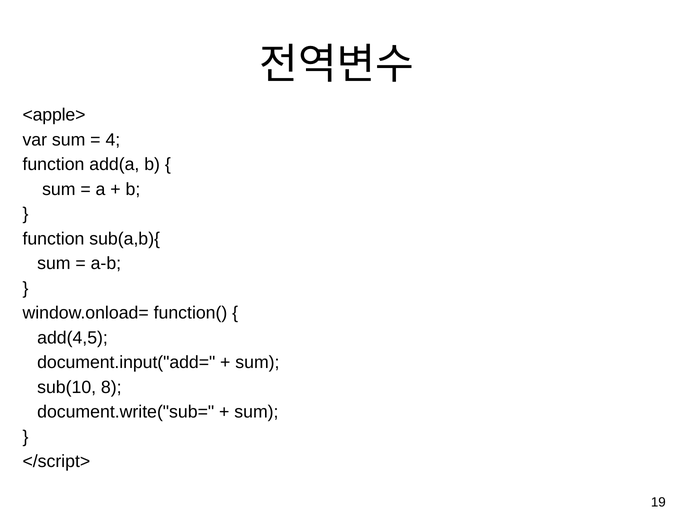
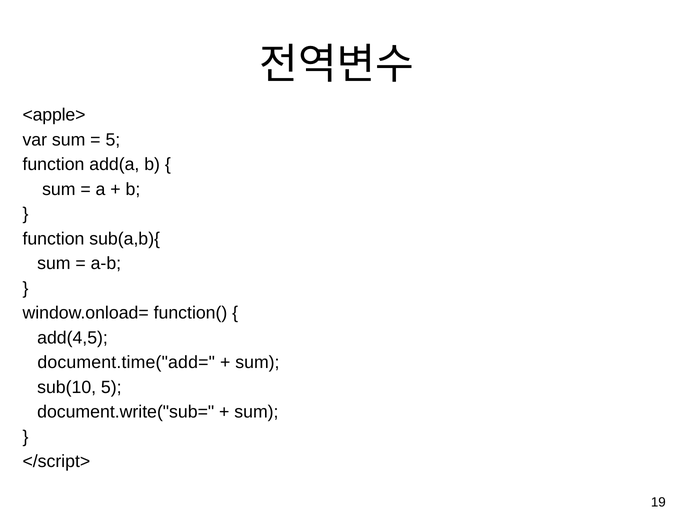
4: 4 -> 5 (113, 140)
document.input("add=: document.input("add= -> document.time("add= (126, 362)
sub(10 8: 8 -> 5 (111, 387)
